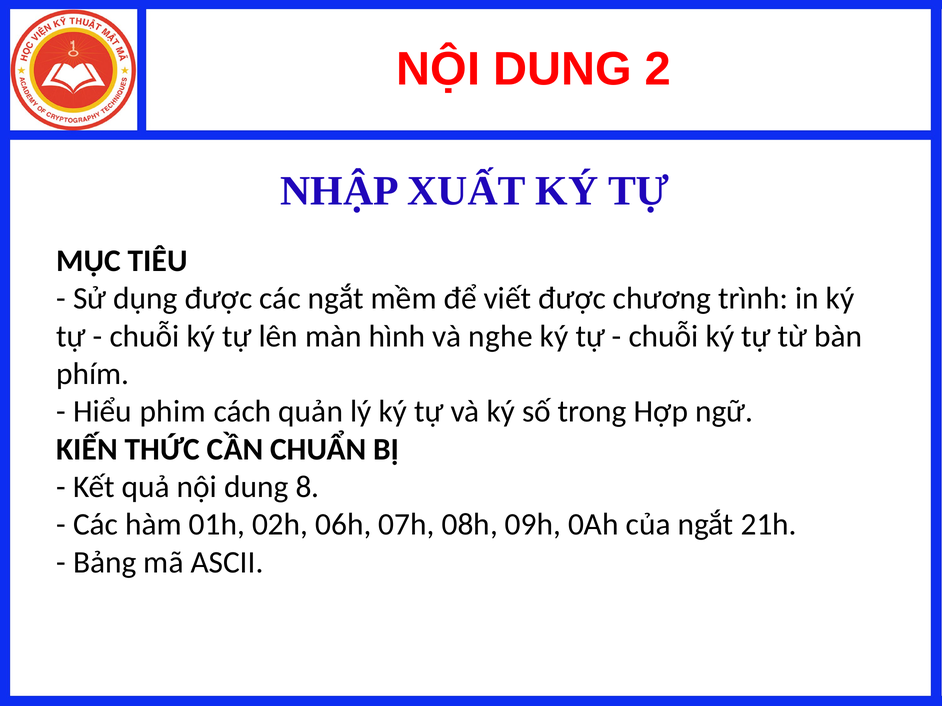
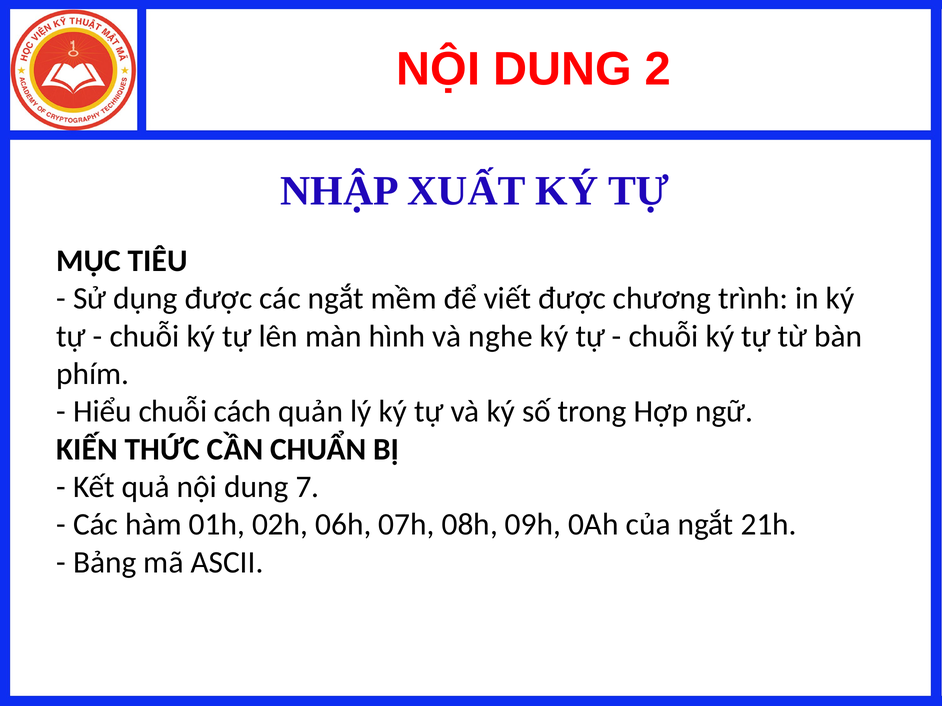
Hiểu phim: phim -> chuỗi (173, 412)
8: 8 -> 7 (307, 487)
